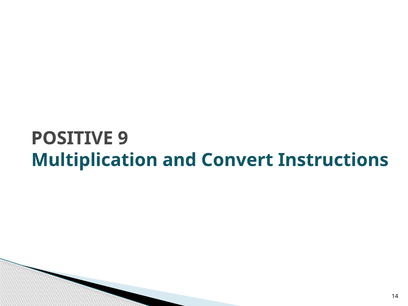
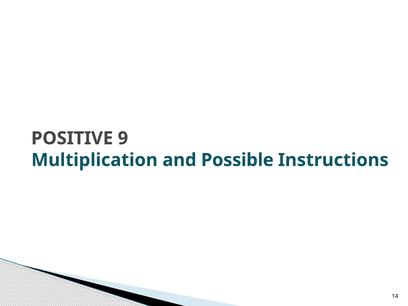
Convert: Convert -> Possible (237, 160)
